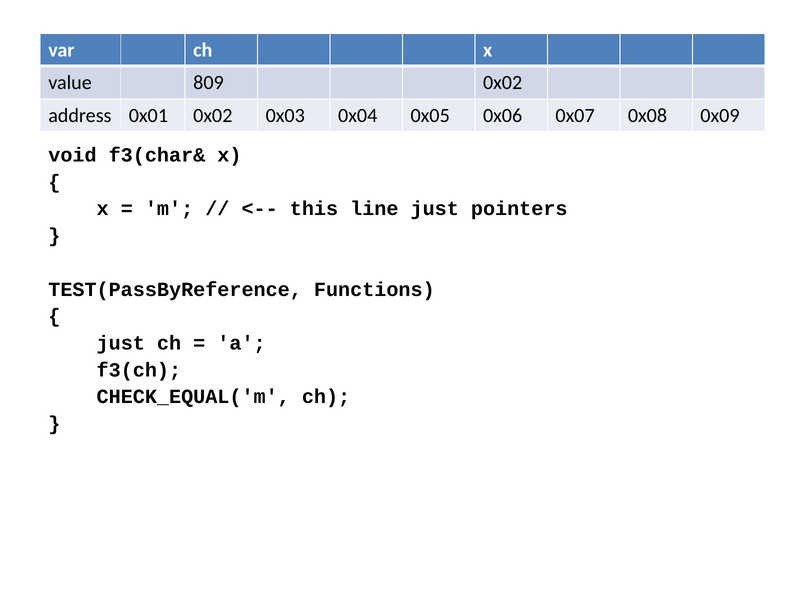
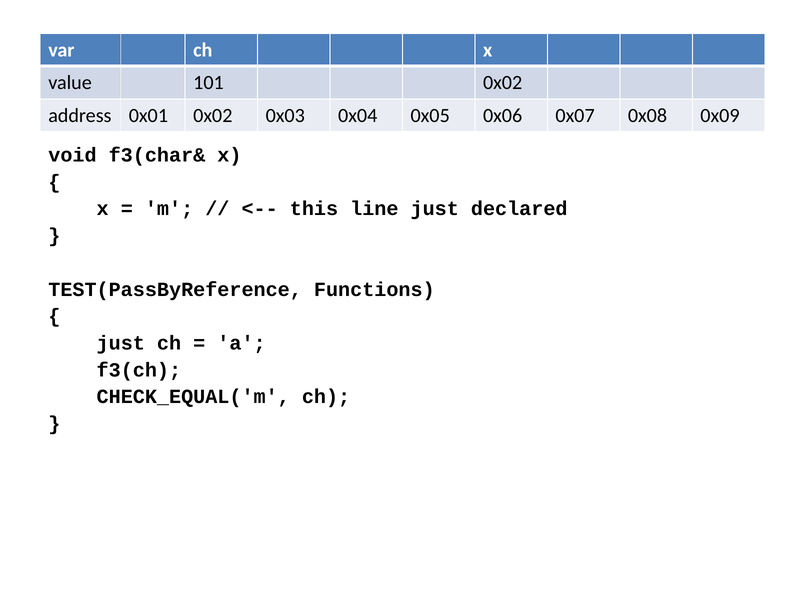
809: 809 -> 101 (208, 83)
pointers: pointers -> declared (519, 209)
